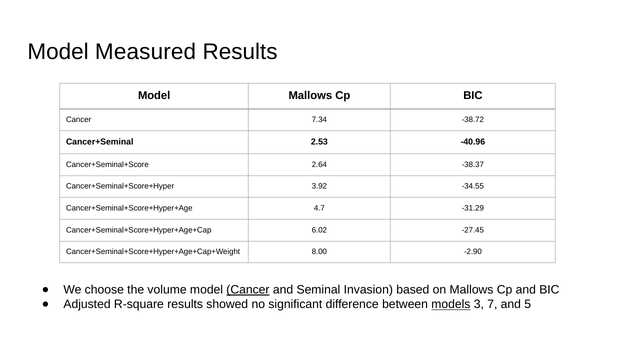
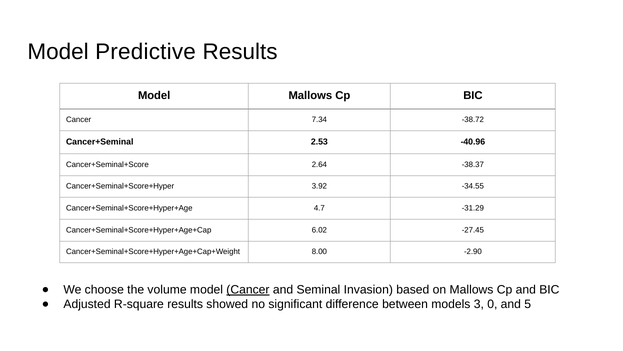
Measured: Measured -> Predictive (146, 52)
models underline: present -> none (451, 304)
7: 7 -> 0 (492, 304)
